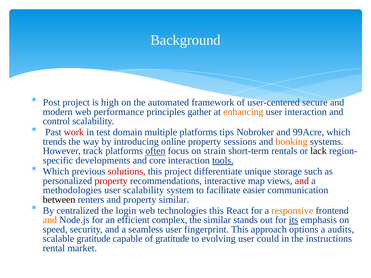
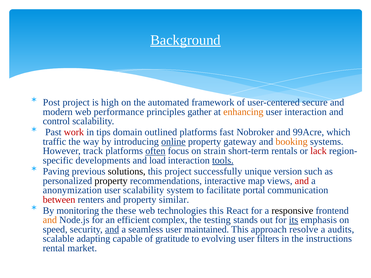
Background underline: none -> present (185, 40)
test: test -> tips (103, 132)
multiple: multiple -> outlined (161, 132)
tips: tips -> fast (227, 132)
trends: trends -> traffic (54, 142)
online underline: none -> present (173, 142)
sessions: sessions -> gateway (240, 142)
lack colour: black -> red (319, 151)
core: core -> load (157, 161)
Which: Which -> Paving (56, 172)
solutions colour: red -> black (127, 172)
differentiate: differentiate -> successfully (218, 172)
storage: storage -> version (288, 172)
property colour: red -> black (111, 181)
methodologies: methodologies -> anonymization (72, 190)
easier: easier -> portal (254, 190)
between colour: black -> red (59, 200)
centralized: centralized -> monitoring (78, 211)
login: login -> these (126, 211)
responsive colour: orange -> black (292, 211)
the similar: similar -> testing (217, 220)
and underline: none -> present (112, 230)
fingerprint: fingerprint -> maintained (207, 230)
options: options -> resolve (304, 230)
scalable gratitude: gratitude -> adapting (93, 239)
could: could -> filters (268, 239)
